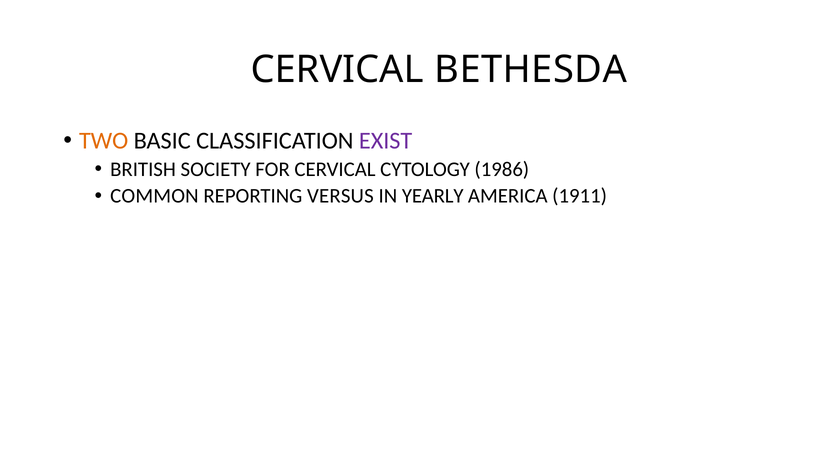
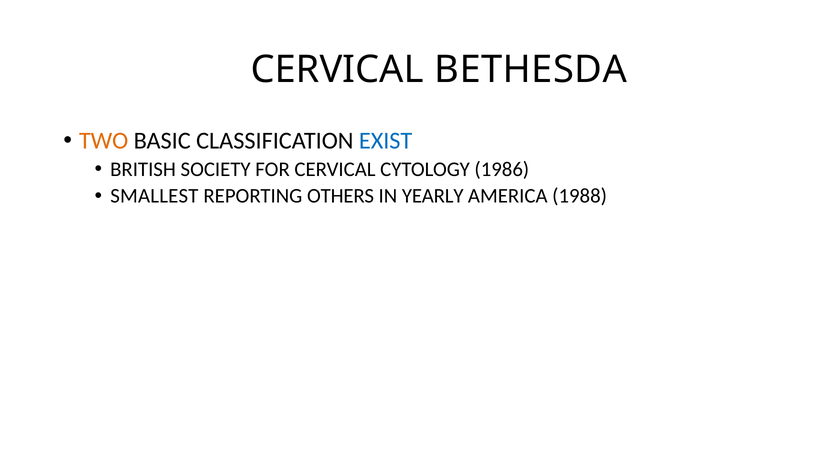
EXIST colour: purple -> blue (386, 141)
COMMON: COMMON -> SMALLEST (154, 196)
VERSUS: VERSUS -> OTHERS (341, 196)
1911: 1911 -> 1988 (580, 196)
